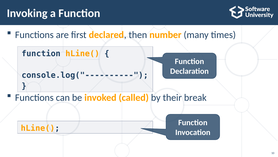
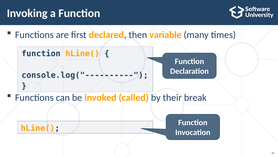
number: number -> variable (165, 35)
